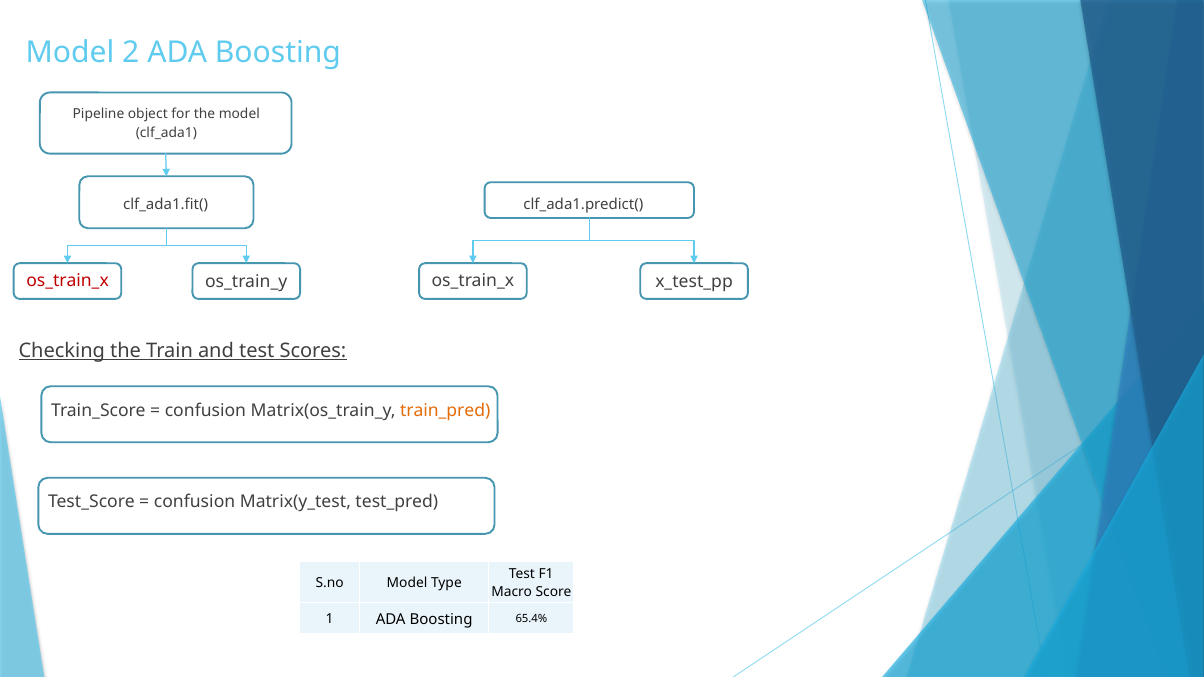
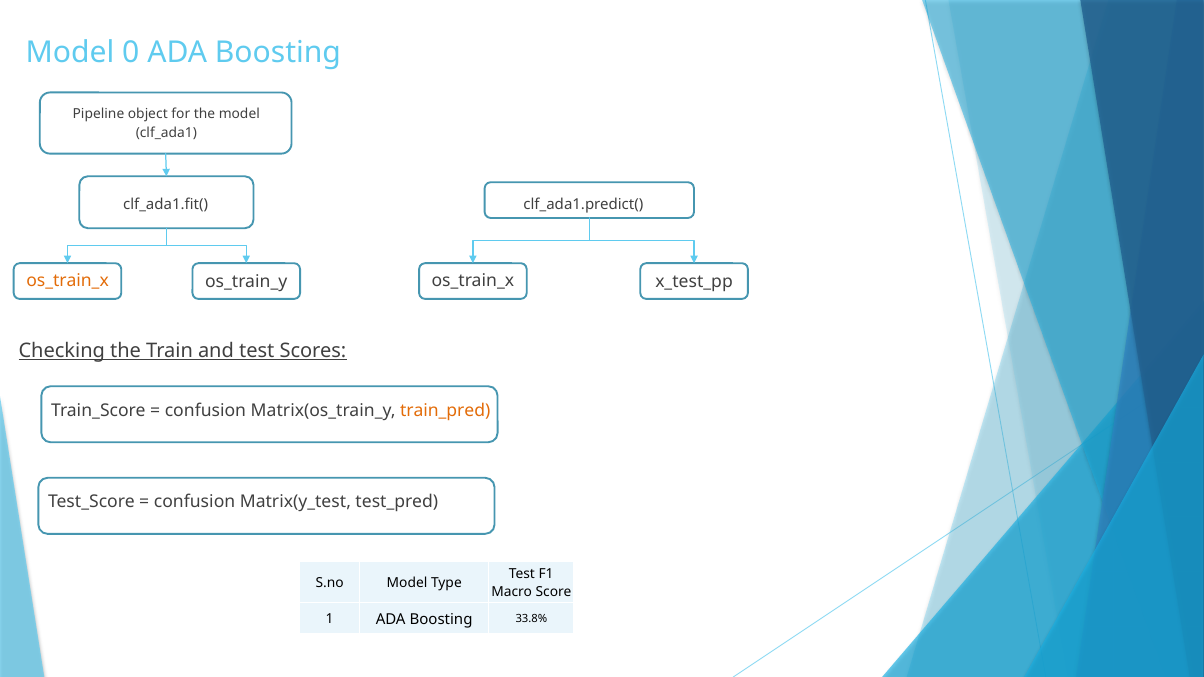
2: 2 -> 0 (131, 53)
os_train_x colour: red -> orange (68, 281)
65.4%: 65.4% -> 33.8% (531, 619)
